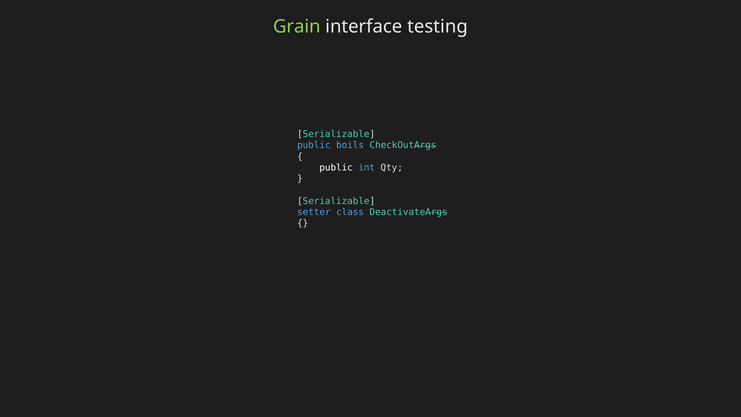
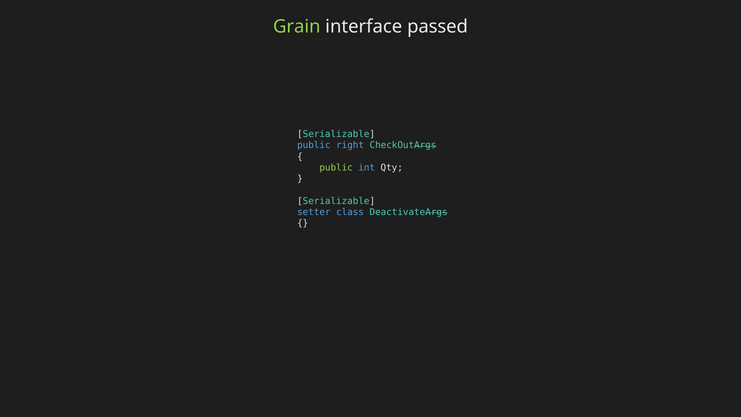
testing: testing -> passed (438, 27)
boils: boils -> right (350, 145)
public colour: white -> light green (336, 168)
